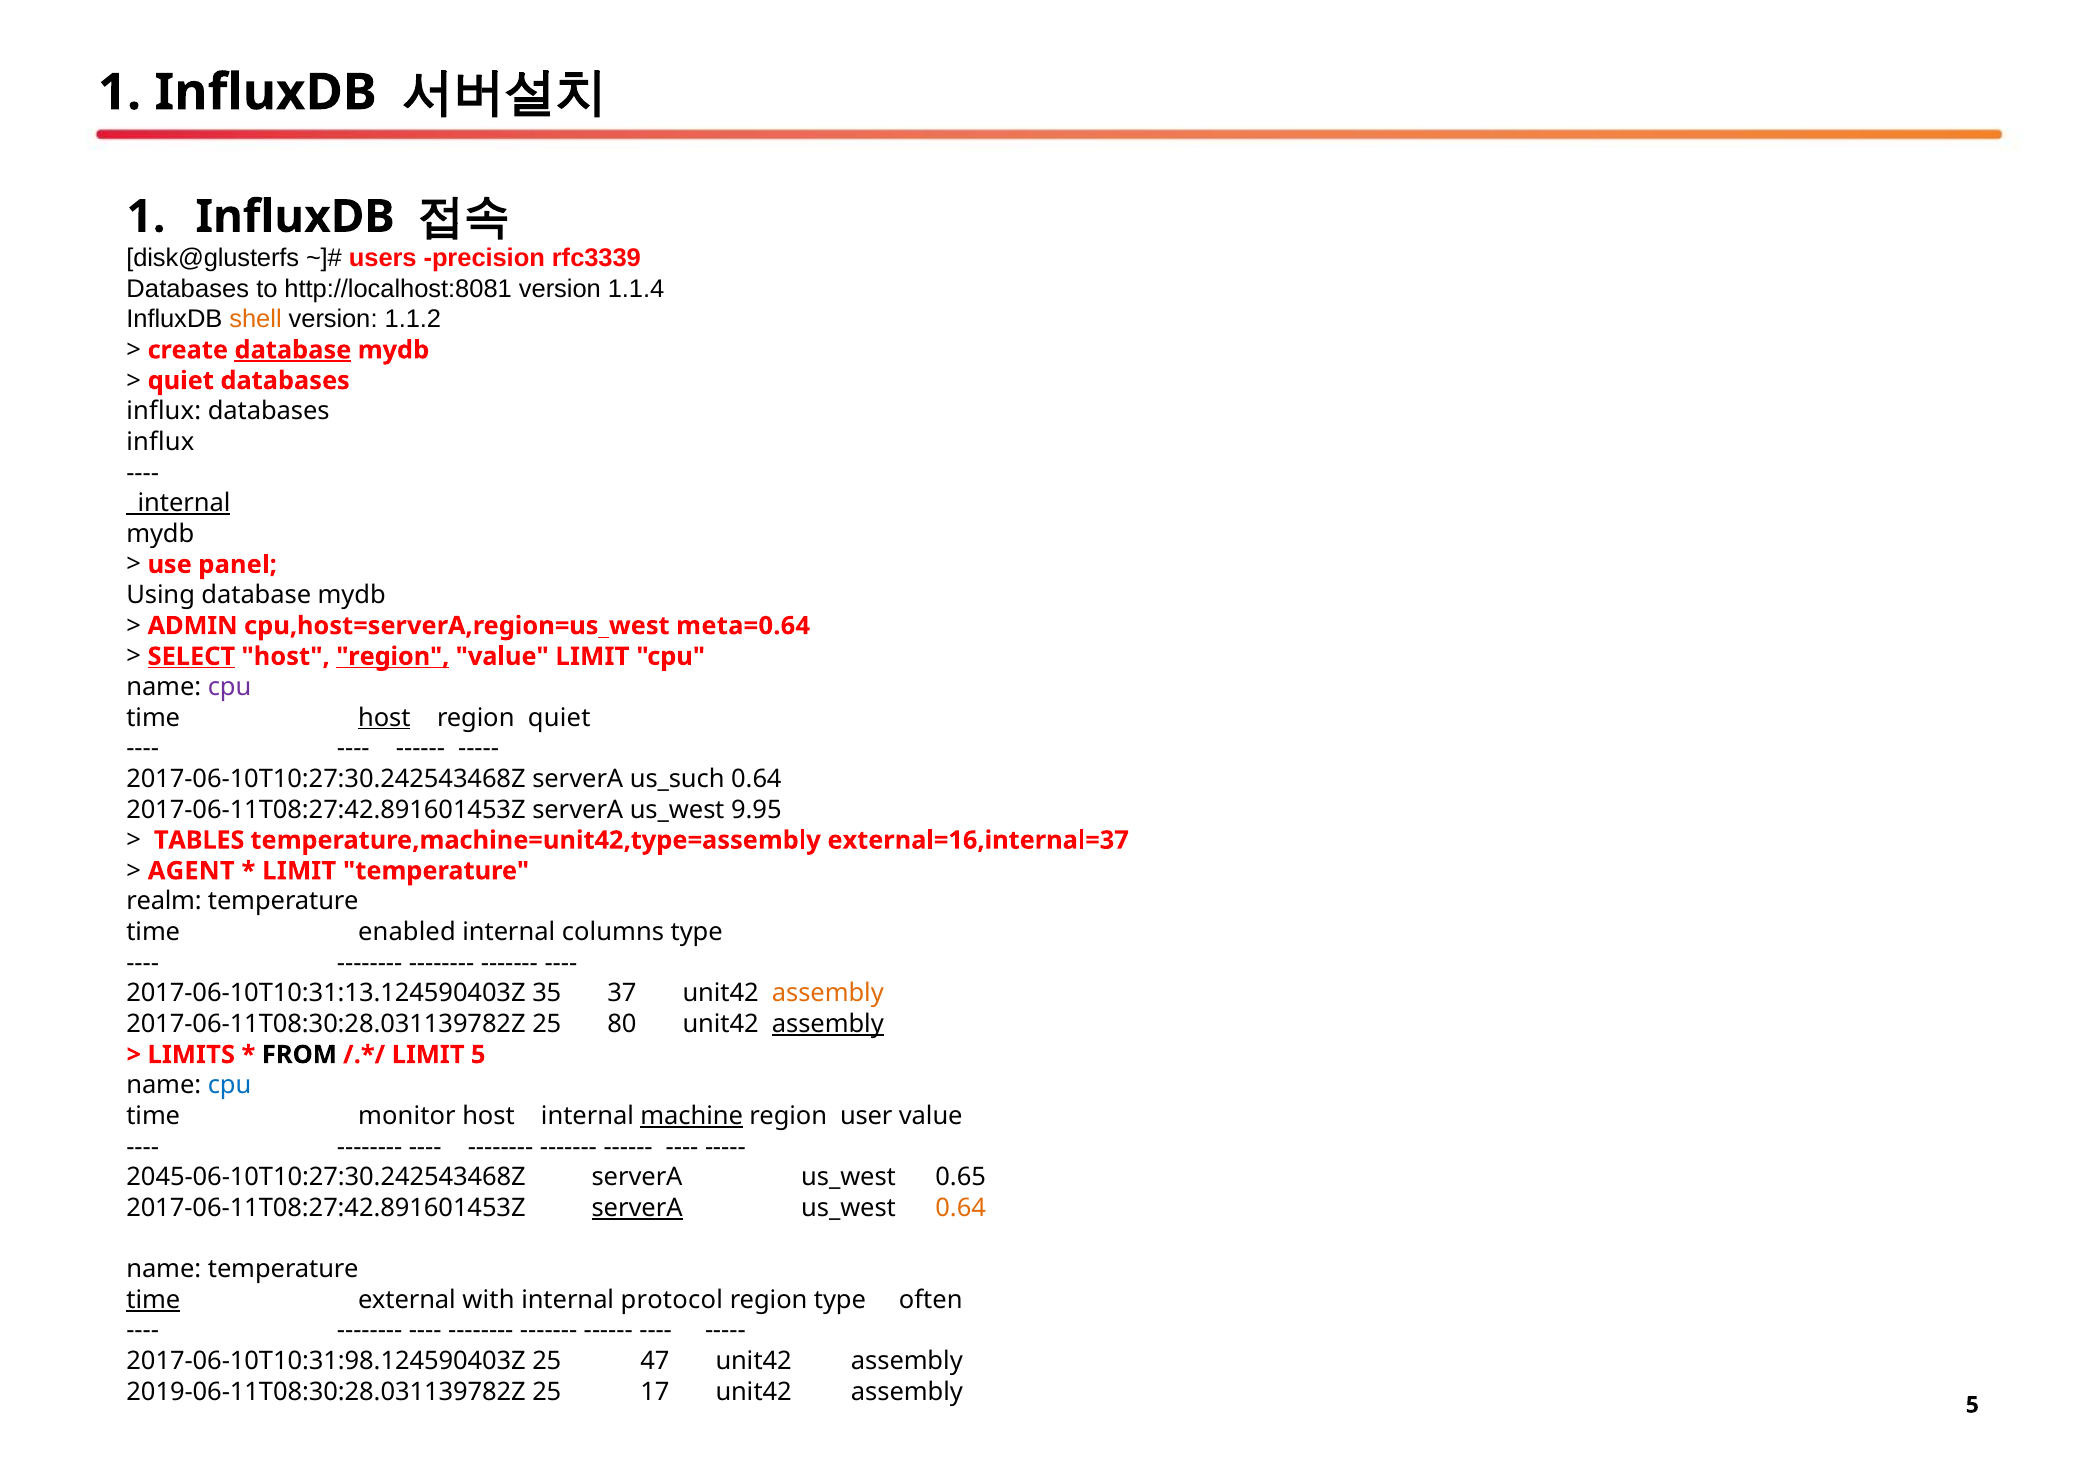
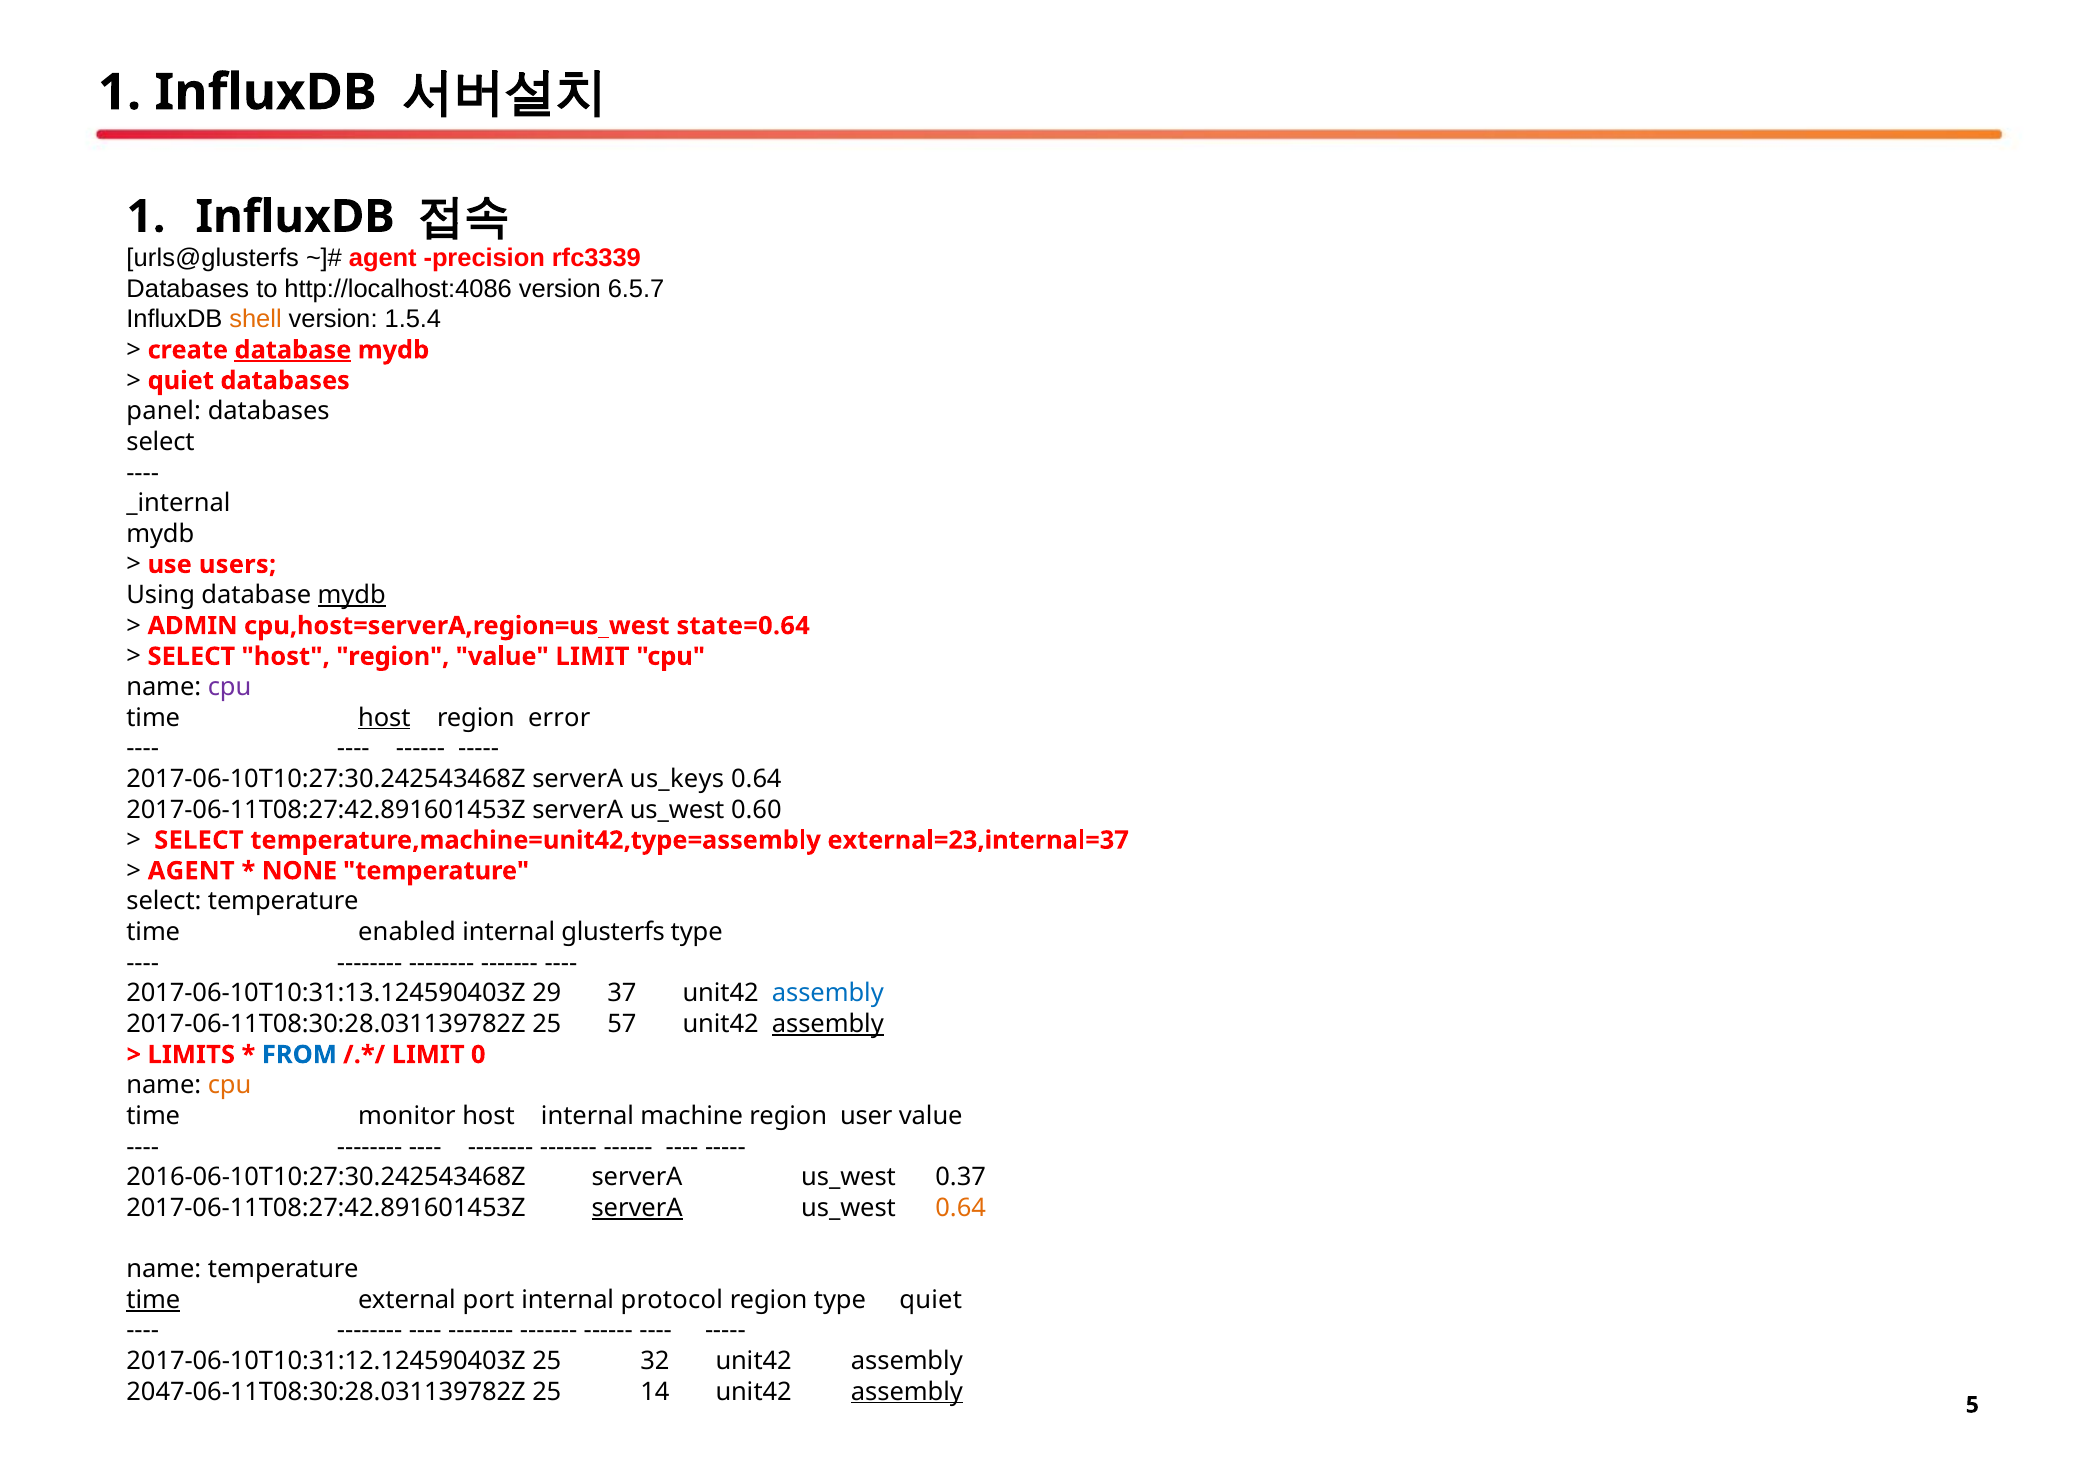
disk@glusterfs: disk@glusterfs -> urls@glusterfs (213, 258)
users: users -> agent (383, 258)
http://localhost:8081: http://localhost:8081 -> http://localhost:4086 (398, 289)
1.1.4: 1.1.4 -> 6.5.7 (636, 289)
1.1.2: 1.1.2 -> 1.5.4 (413, 319)
influx: influx -> panel (164, 411)
influx: influx -> select (161, 442)
_internal underline: present -> none (178, 503)
panel: panel -> users (238, 565)
mydb underline: none -> present (352, 595)
meta=0.64: meta=0.64 -> state=0.64 (743, 626)
SELECT underline: present -> none (191, 657)
region underline: present -> none (393, 657)
region quiet: quiet -> error (559, 718)
us_such: us_such -> us_keys (677, 779)
9.95: 9.95 -> 0.60 (756, 810)
TABLES: TABLES -> SELECT (199, 840)
external=16,internal=37: external=16,internal=37 -> external=23,internal=37 (978, 840)
LIMIT: LIMIT -> NONE (300, 871)
realm: realm -> select (164, 902)
columns: columns -> glusterfs (613, 932)
35: 35 -> 29 (547, 994)
assembly colour: orange -> blue (828, 994)
80: 80 -> 57 (622, 1024)
FROM colour: black -> blue (299, 1055)
LIMIT 5: 5 -> 0 (478, 1055)
cpu colour: blue -> orange (230, 1086)
machine underline: present -> none (692, 1116)
2045-06-10T10:27:30.242543468Z: 2045-06-10T10:27:30.242543468Z -> 2016-06-10T10:27:30.242543468Z (326, 1177)
0.65: 0.65 -> 0.37 (961, 1177)
with: with -> port (488, 1300)
type often: often -> quiet (931, 1300)
2017-06-10T10:31:98.124590403Z: 2017-06-10T10:31:98.124590403Z -> 2017-06-10T10:31:12.124590403Z (326, 1361)
47: 47 -> 32 (655, 1361)
2019-06-11T08:30:28.031139782Z: 2019-06-11T08:30:28.031139782Z -> 2047-06-11T08:30:28.031139782Z (326, 1392)
17: 17 -> 14 (655, 1392)
assembly underline: none -> present (907, 1392)
